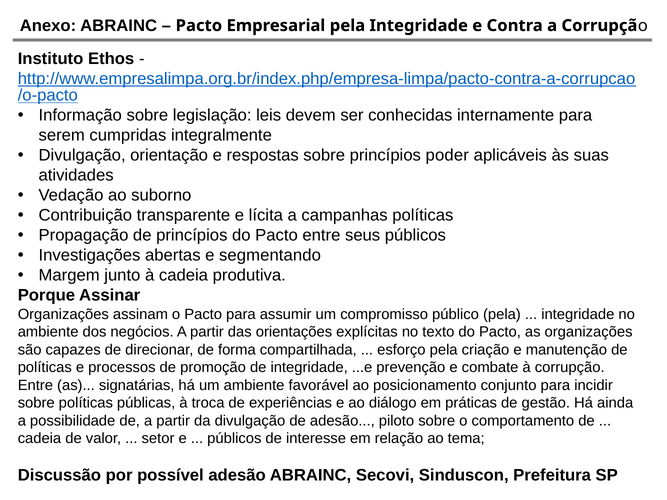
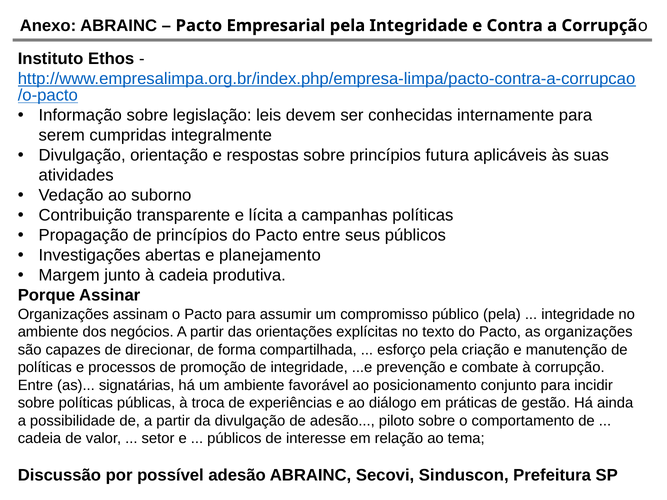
poder: poder -> futura (447, 155)
segmentando: segmentando -> planejamento (270, 256)
